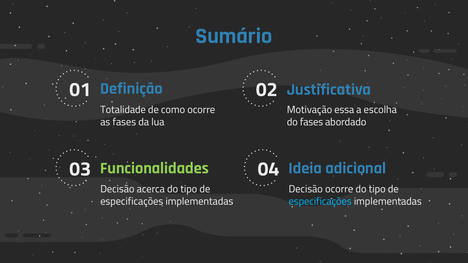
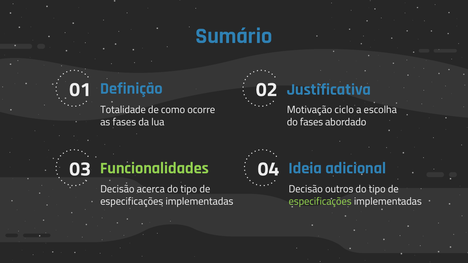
essa: essa -> ciclo (344, 110)
Decisão ocorre: ocorre -> outros (339, 189)
especificações colour: light blue -> light green (320, 202)
